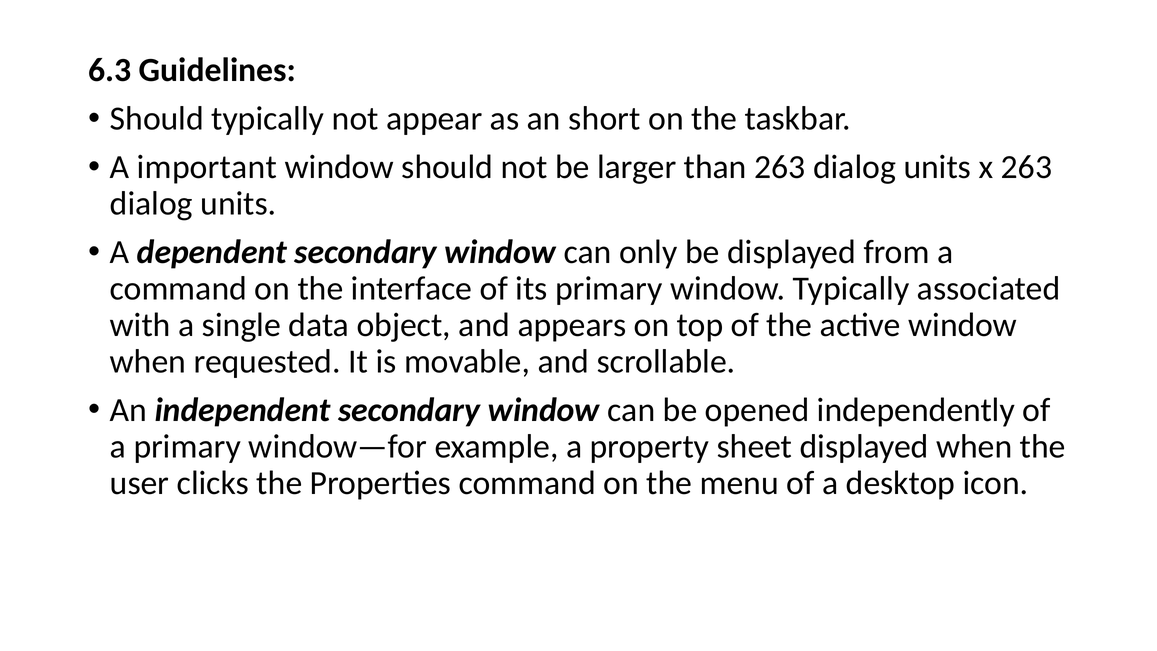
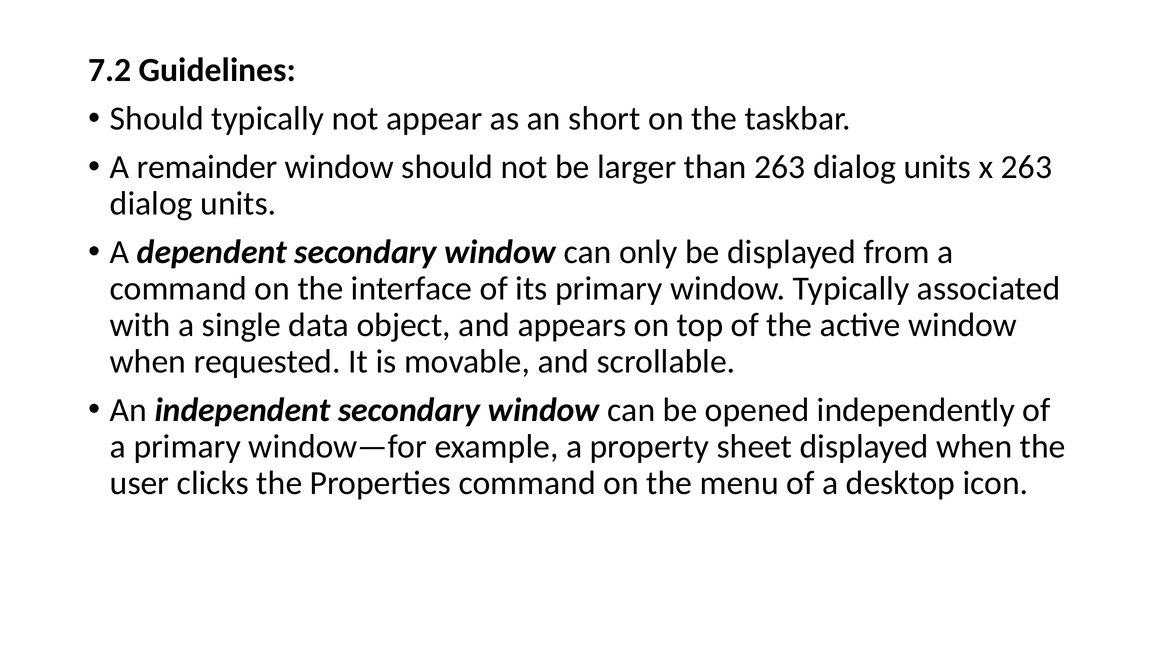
6.3: 6.3 -> 7.2 (110, 70)
important: important -> remainder (207, 167)
